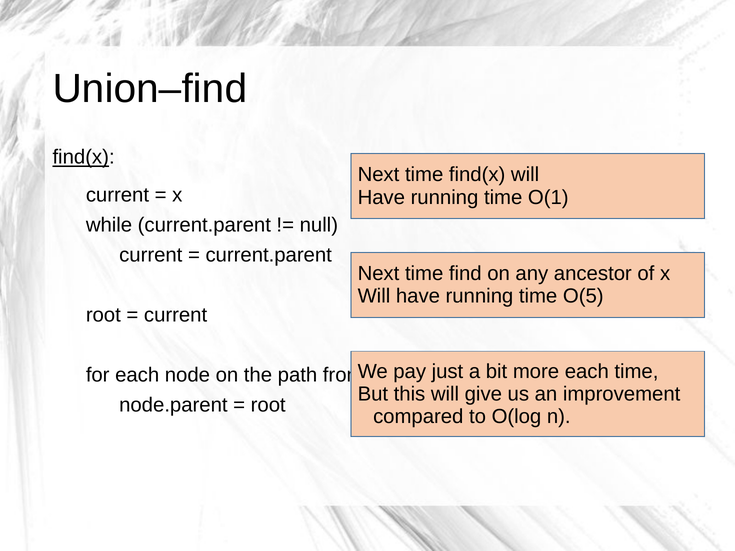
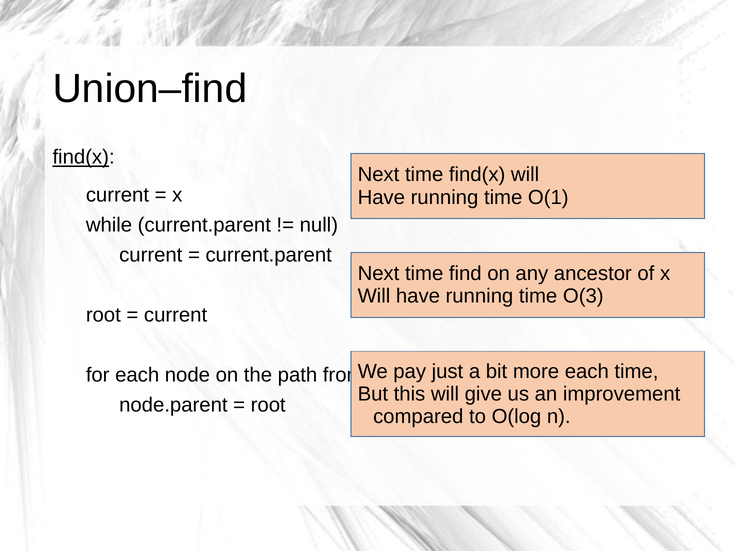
O(5: O(5 -> O(3 (583, 296)
